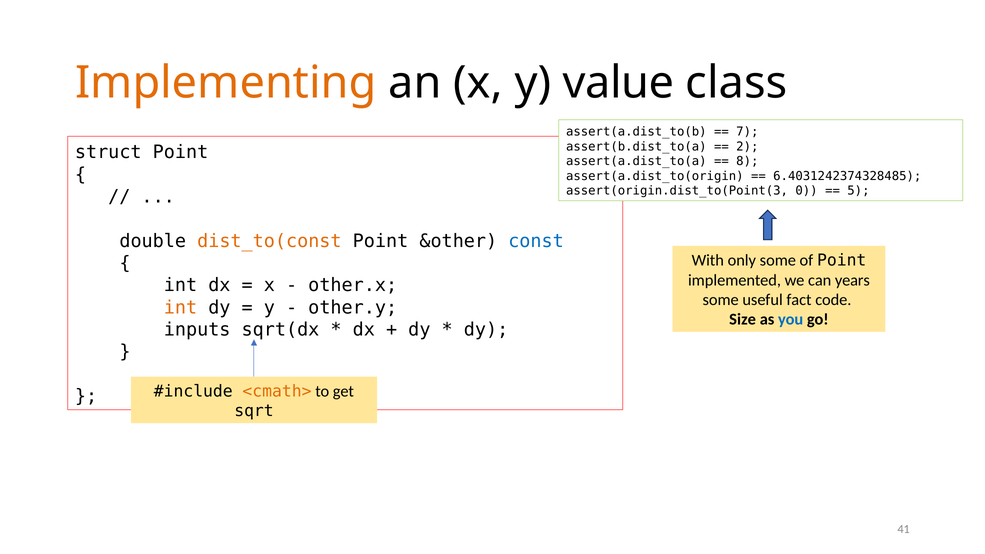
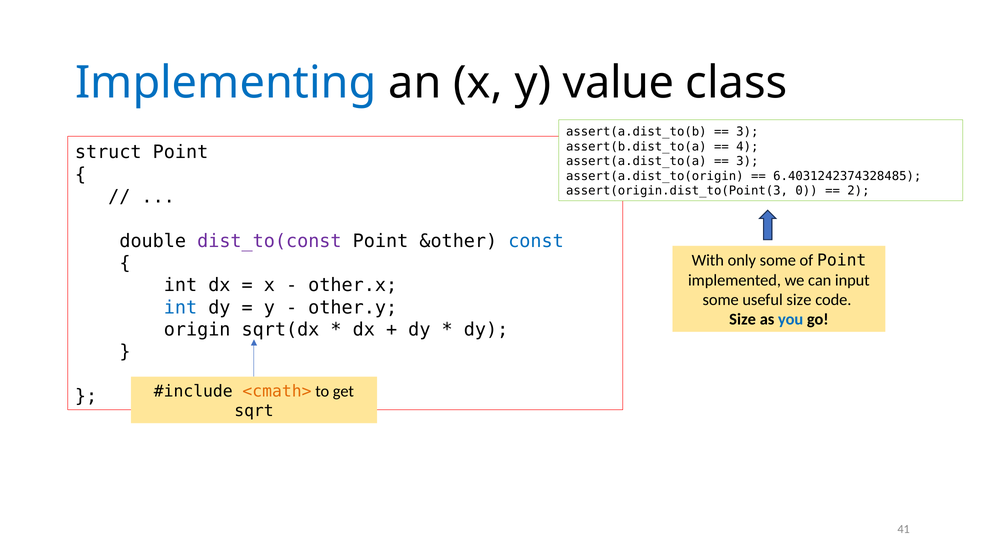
Implementing colour: orange -> blue (226, 83)
7: 7 -> 3 (747, 132)
2: 2 -> 4 (747, 147)
8: 8 -> 3 (747, 161)
5: 5 -> 2 (858, 191)
dist_to(const colour: orange -> purple (269, 241)
years: years -> input (852, 280)
useful fact: fact -> size (799, 300)
int colour: orange -> blue (181, 308)
inputs: inputs -> origin (197, 330)
